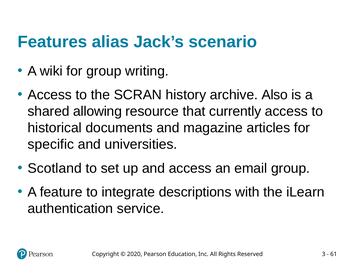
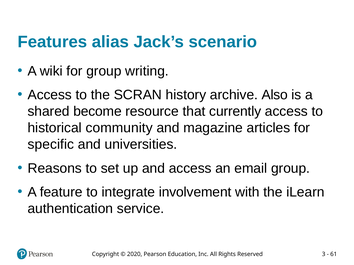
allowing: allowing -> become (98, 112)
documents: documents -> community (119, 128)
Scotland: Scotland -> Reasons (55, 169)
descriptions: descriptions -> involvement (195, 192)
